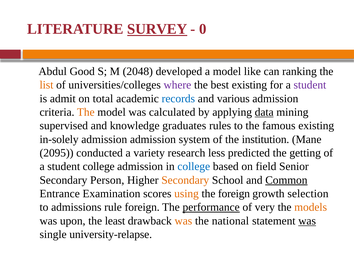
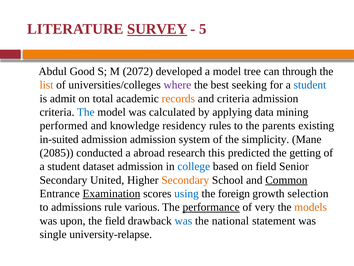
0: 0 -> 5 (203, 29)
2048: 2048 -> 2072 (138, 71)
like: like -> tree (252, 71)
ranking: ranking -> through (300, 71)
best existing: existing -> seeking (249, 85)
student colour: purple -> blue (310, 85)
records colour: blue -> orange (178, 98)
and various: various -> criteria (233, 98)
The colour: orange -> blue (86, 112)
data underline: present -> none (264, 112)
supervised: supervised -> performed (64, 126)
graduates: graduates -> residency (184, 126)
famous: famous -> parents (279, 126)
in-solely: in-solely -> in-suited (59, 139)
institution: institution -> simplicity (266, 139)
2095: 2095 -> 2085 (57, 153)
variety: variety -> abroad (149, 153)
less: less -> this (217, 153)
student college: college -> dataset (99, 166)
Person: Person -> United (107, 180)
Examination underline: none -> present (111, 193)
using colour: orange -> blue (187, 193)
rule foreign: foreign -> various (142, 207)
the least: least -> field (115, 220)
was colour: orange -> blue (183, 220)
was underline: present -> none (307, 220)
